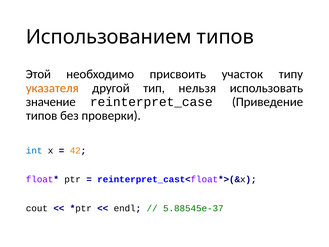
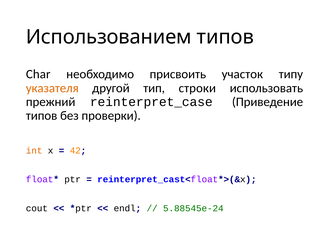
Этой: Этой -> Char (38, 74)
нельзя: нельзя -> строки (197, 88)
значение: значение -> прежний (51, 102)
int colour: blue -> orange (34, 150)
5.88545e-37: 5.88545e-37 -> 5.88545e-24 (193, 208)
